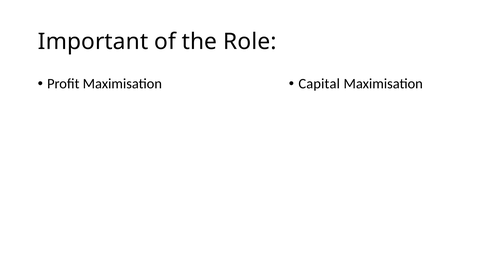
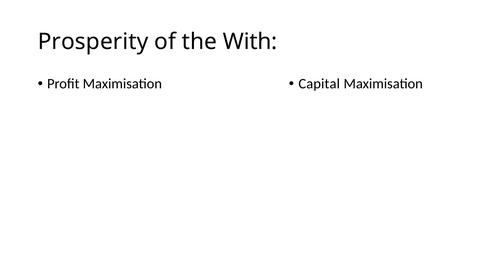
Important: Important -> Prosperity (93, 42)
Role: Role -> With (250, 42)
